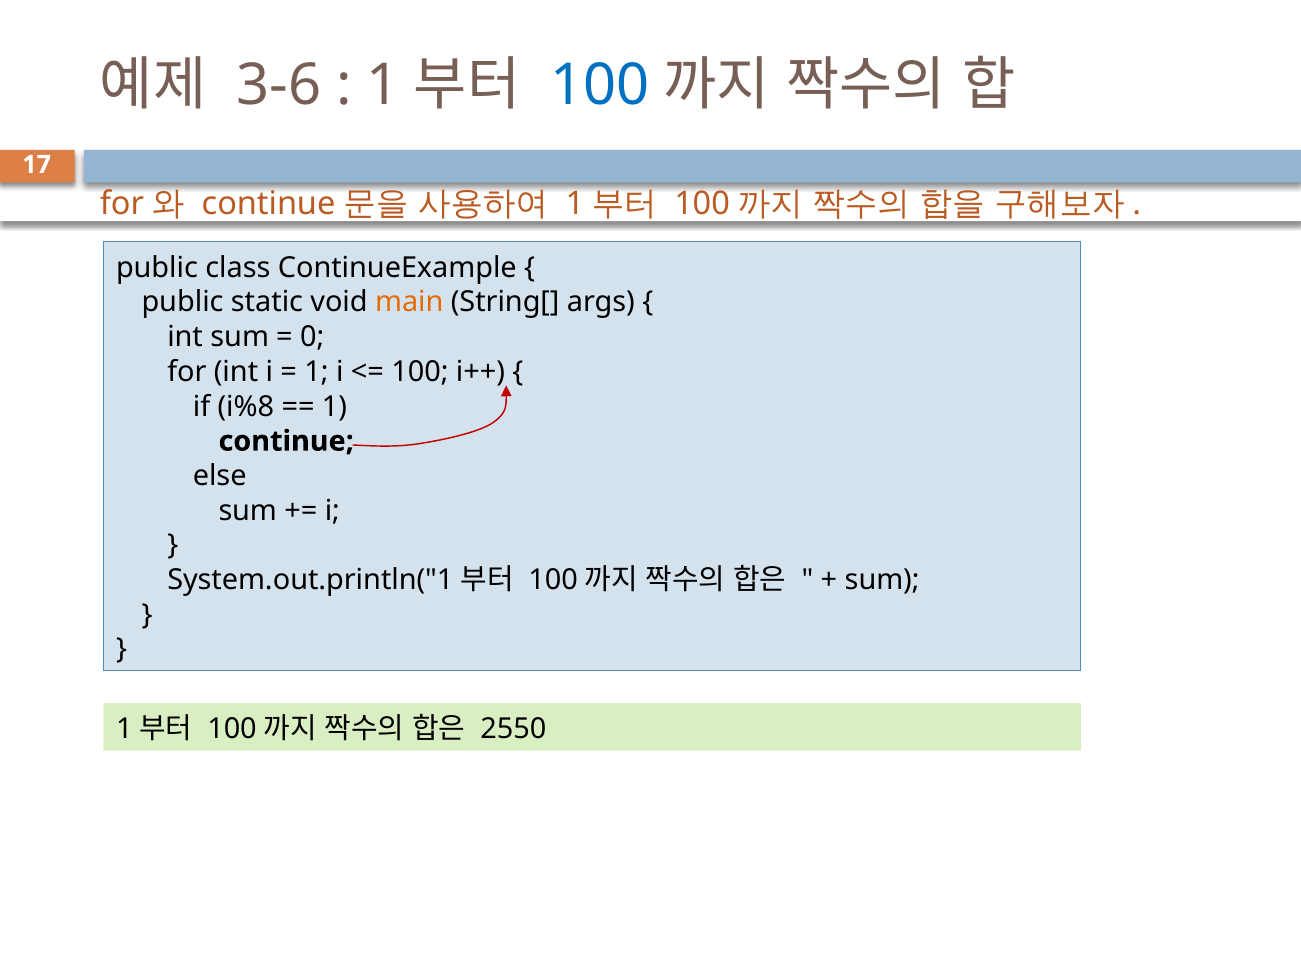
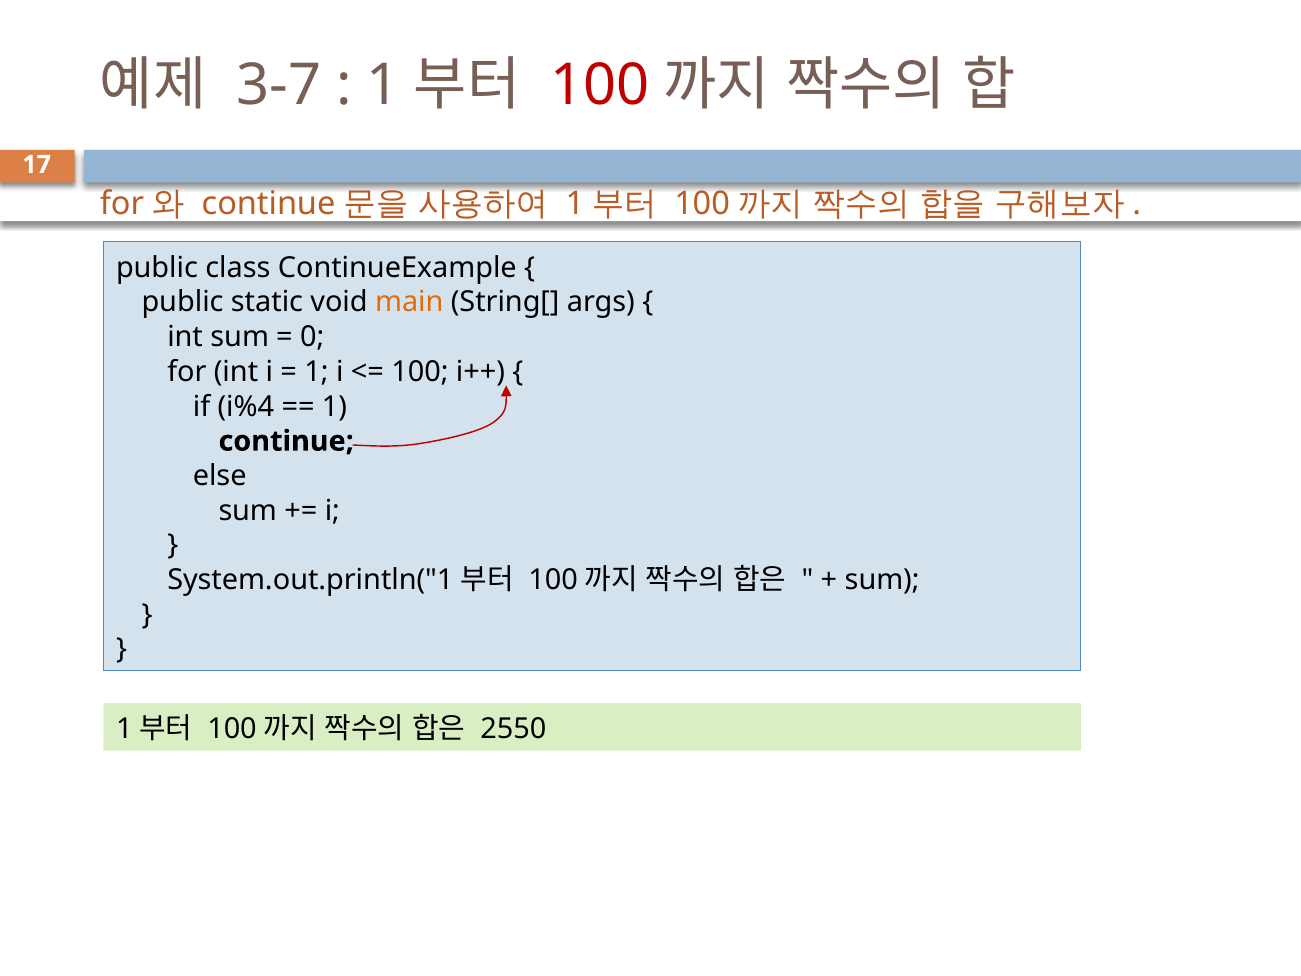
3-6: 3-6 -> 3-7 (279, 85)
100 colour: blue -> red (600, 85)
i%8: i%8 -> i%4 (246, 406)
